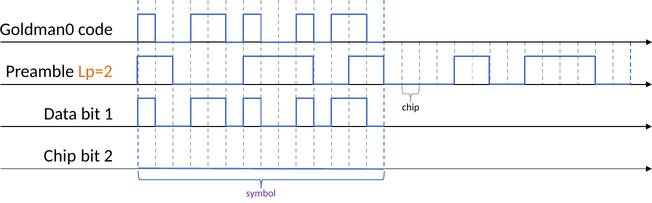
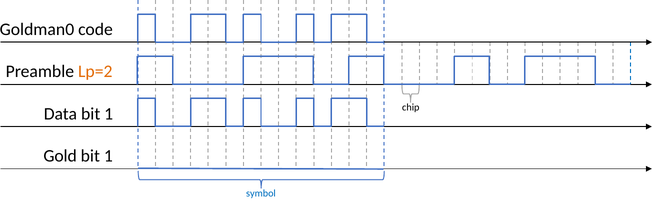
Chip: Chip -> Gold (60, 156)
2: 2 -> 1 (108, 156)
symbol colour: purple -> blue (261, 193)
